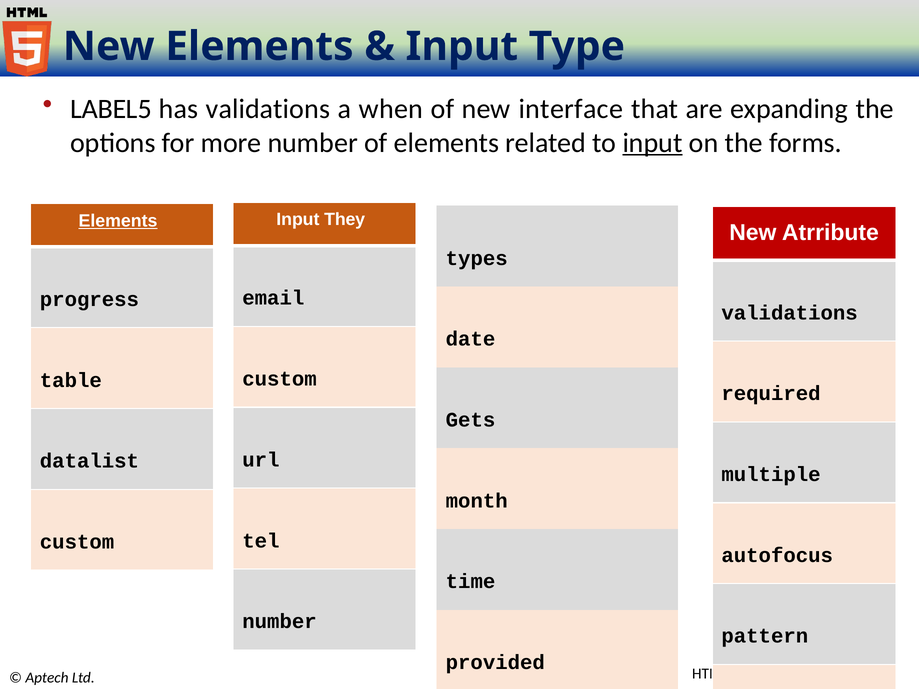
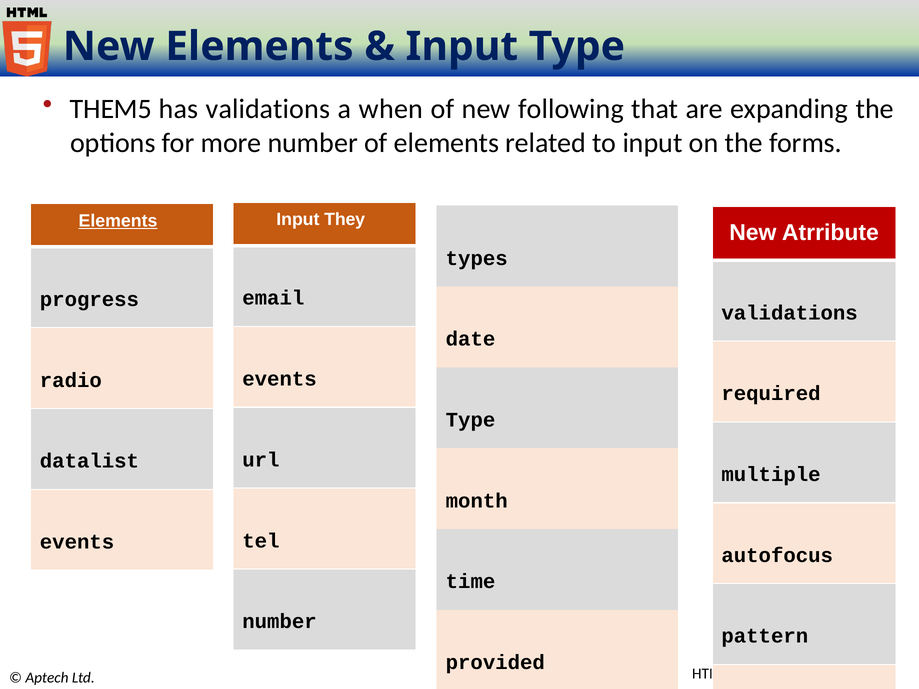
LABEL5: LABEL5 -> THEM5 (111, 109)
interface: interface -> following (571, 109)
input underline: present -> none (653, 143)
custom: custom -> events (280, 379)
table: table -> radio (71, 380)
Gets: Gets -> Type (471, 420)
custom: custom -> events (77, 542)
